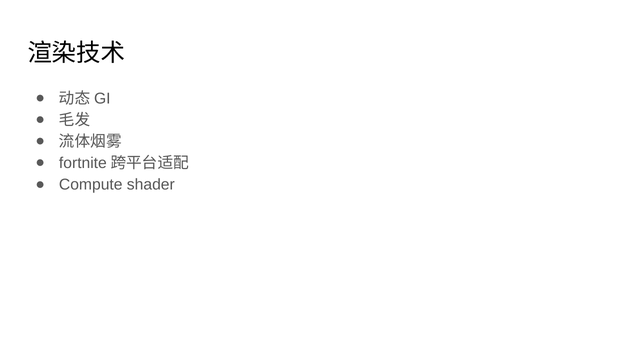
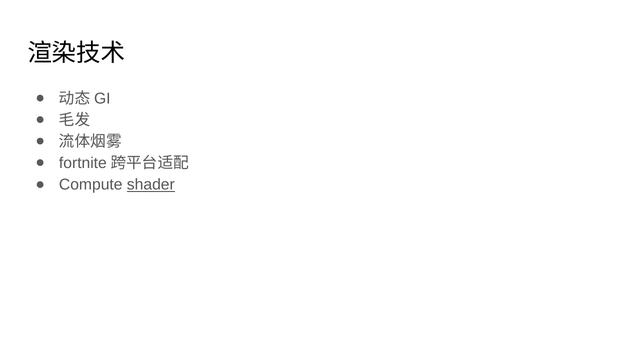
shader underline: none -> present (151, 185)
